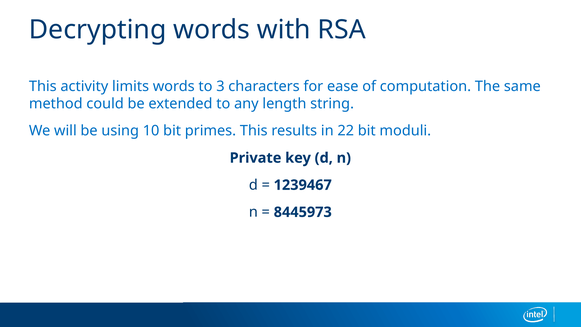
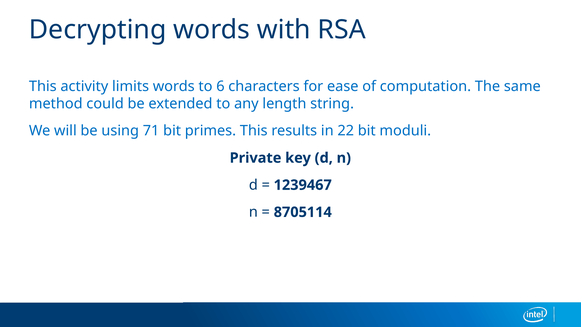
3: 3 -> 6 (220, 86)
10: 10 -> 71 (151, 131)
8445973: 8445973 -> 8705114 (303, 212)
